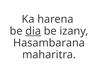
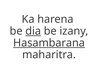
Hasambarana underline: none -> present (49, 43)
